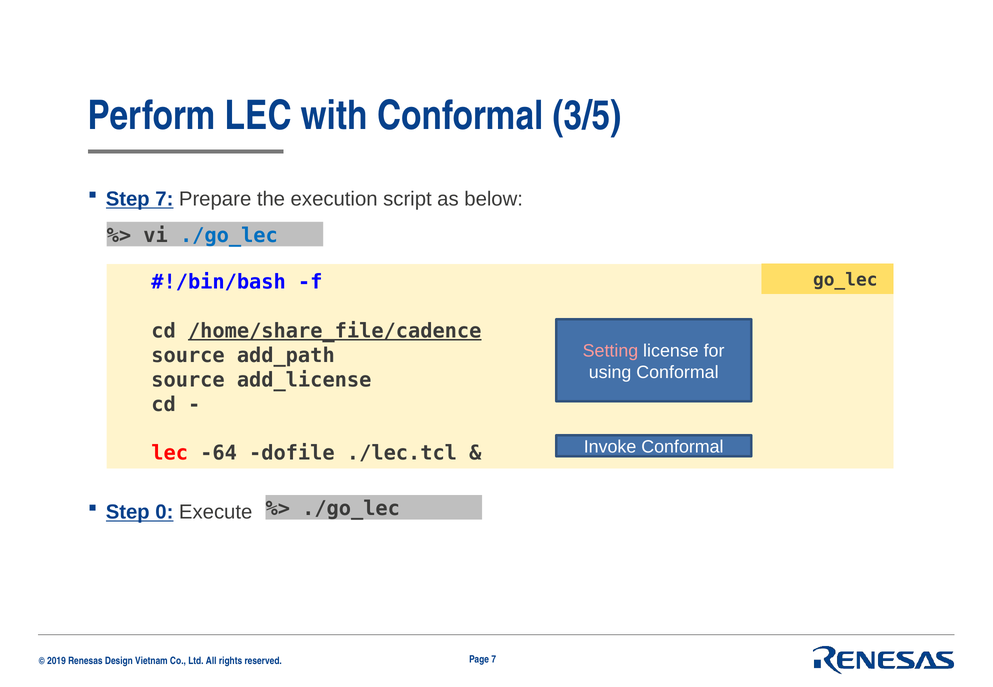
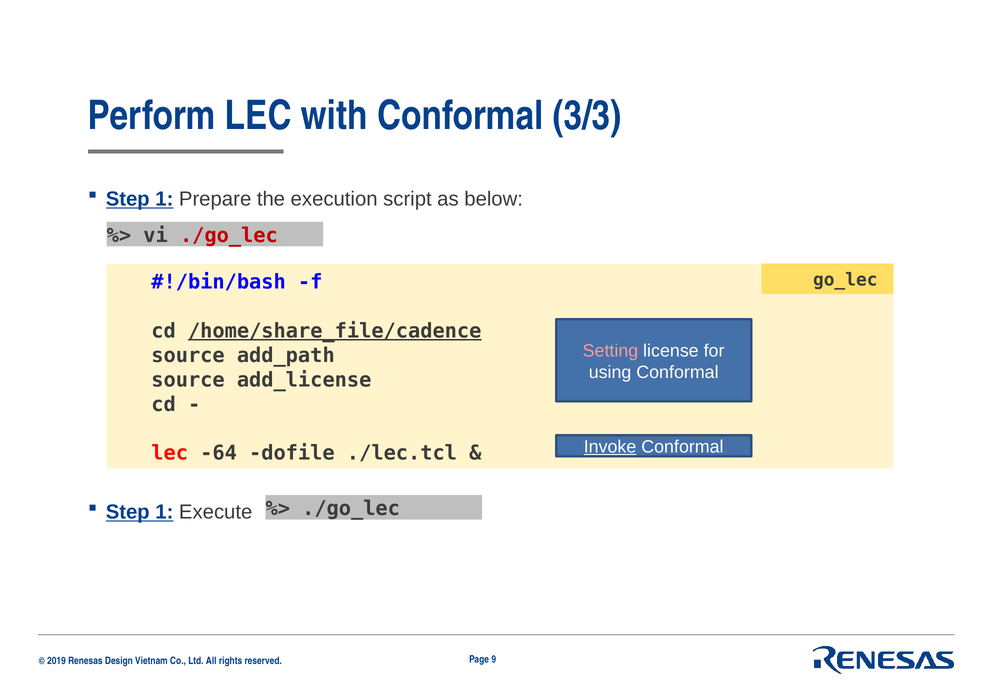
3/5: 3/5 -> 3/3 (587, 116)
7: 7 -> 1 (164, 199)
./go_lec colour: blue -> red (229, 236)
Invoke underline: none -> present (610, 447)
0: 0 -> 1 (164, 512)
Page 7: 7 -> 9 (494, 660)
